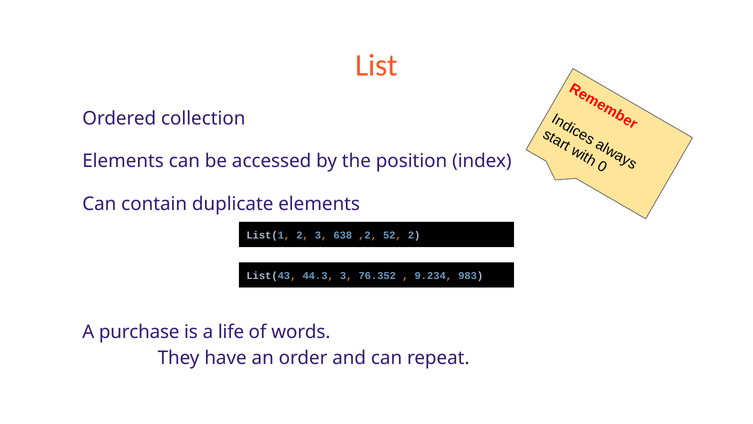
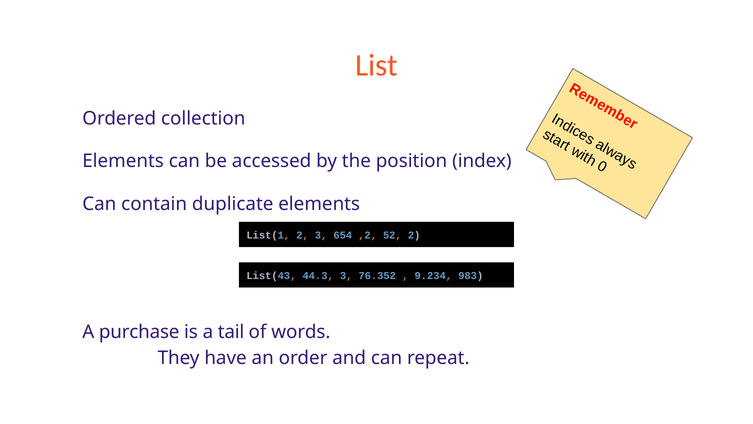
638: 638 -> 654 (343, 235)
life: life -> tail (231, 332)
